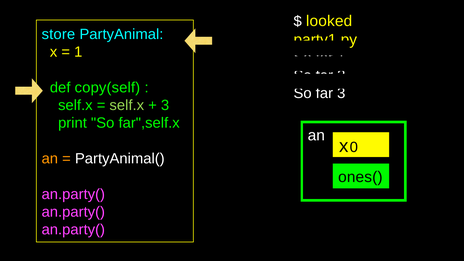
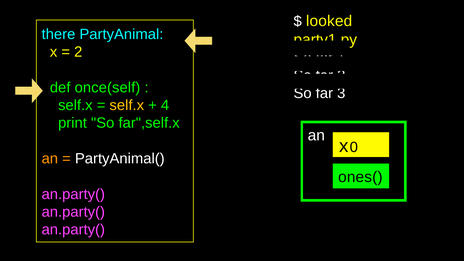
store: store -> there (58, 34)
1: 1 -> 2 (78, 52)
copy(self: copy(self -> once(self (107, 88)
self.x colour: light green -> yellow (127, 105)
3: 3 -> 4 (165, 105)
